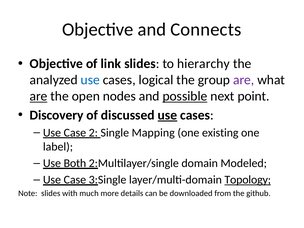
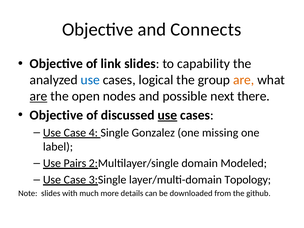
hierarchy: hierarchy -> capability (204, 64)
are colour: purple -> orange (244, 80)
possible underline: present -> none (185, 96)
point: point -> there (254, 96)
Discovery: Discovery -> Objective (56, 115)
2: 2 -> 4 (93, 133)
Mapping: Mapping -> Gonzalez (153, 133)
existing: existing -> missing (220, 133)
Both: Both -> Pairs (75, 163)
Topology underline: present -> none (248, 180)
